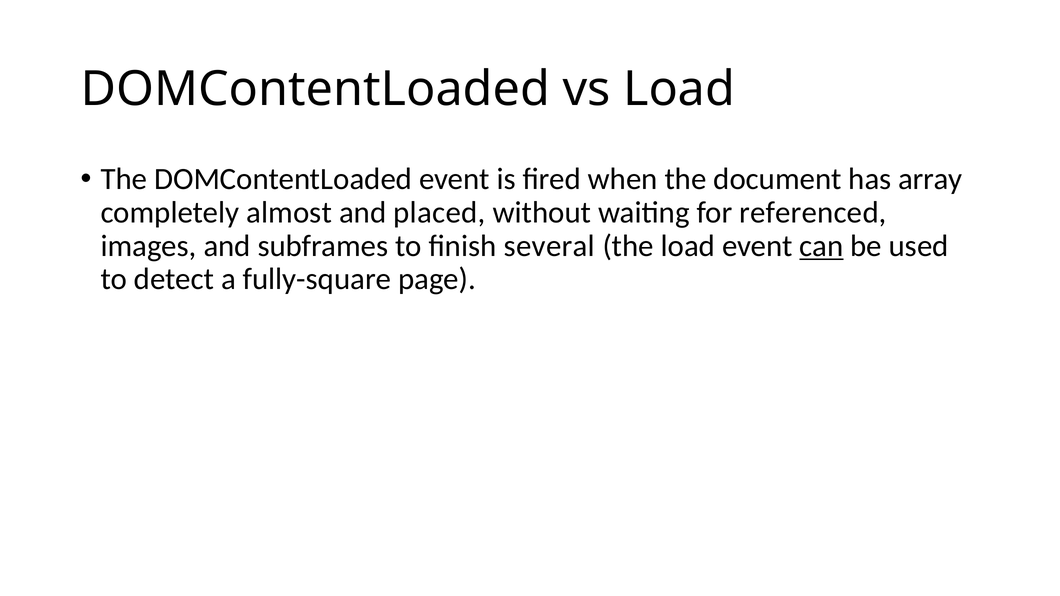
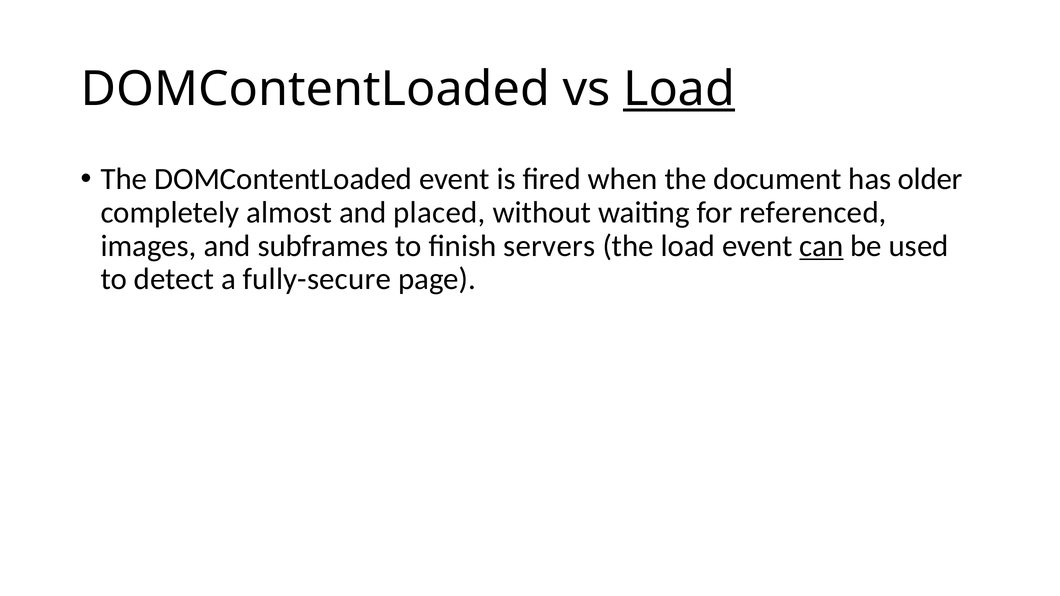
Load underline: none -> present (679, 89)
array: array -> older (930, 179)
several: several -> servers (549, 246)
fully-square: fully-square -> fully-secure (317, 279)
